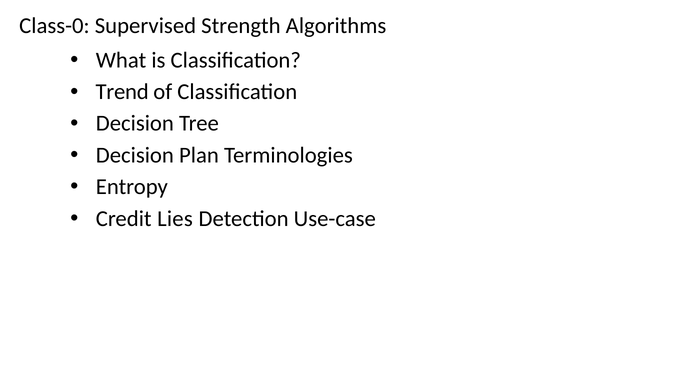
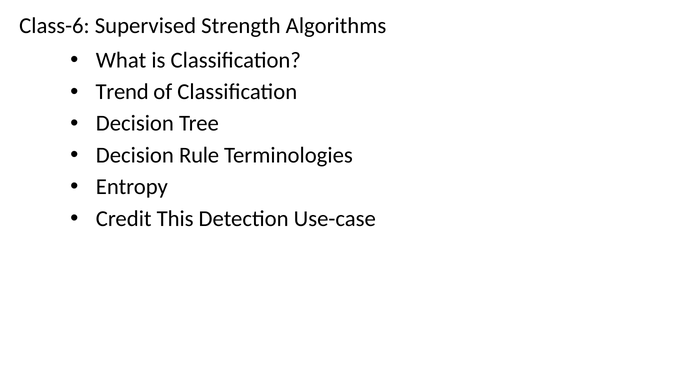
Class-0: Class-0 -> Class-6 (54, 26)
Plan: Plan -> Rule (199, 155)
Lies: Lies -> This (175, 219)
